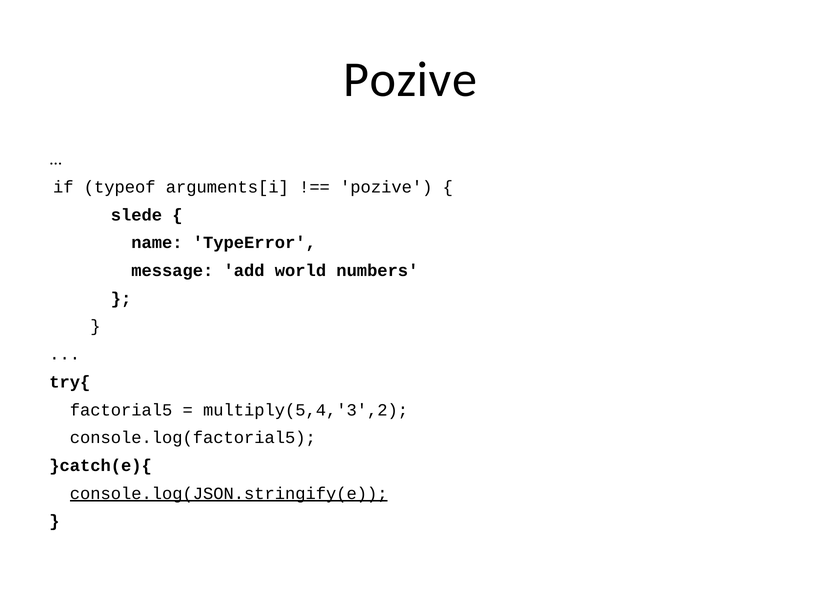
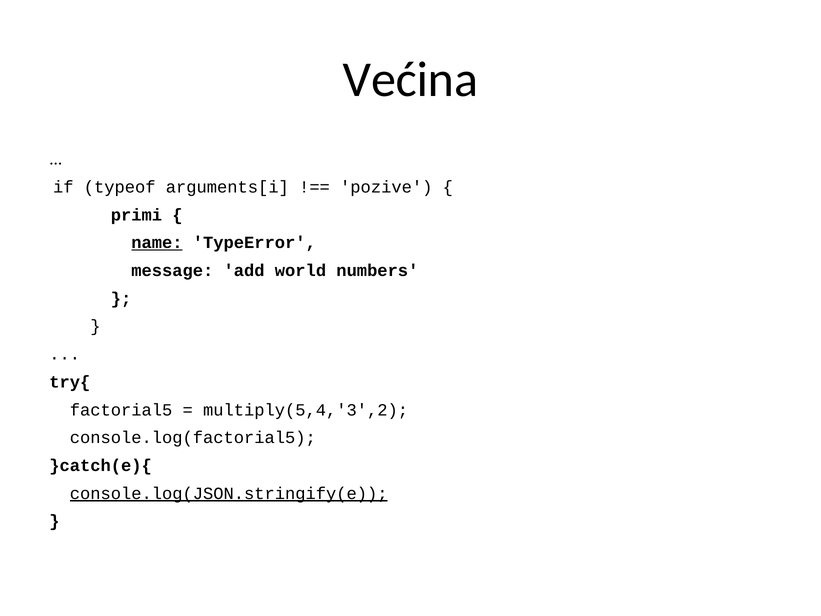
Pozive: Pozive -> Većina (411, 79)
slede: slede -> primi (136, 215)
name underline: none -> present (157, 243)
